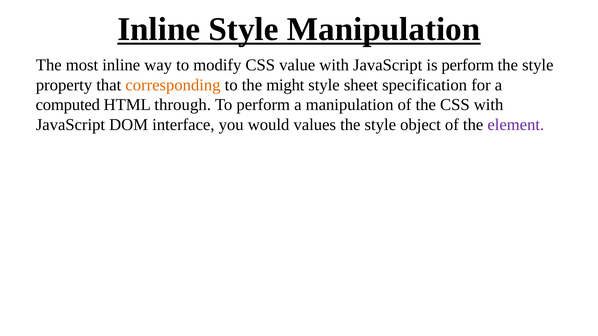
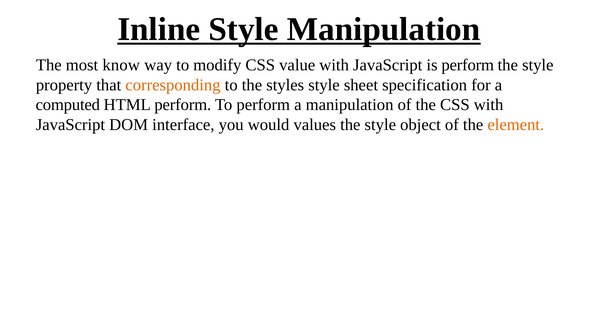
most inline: inline -> know (121, 65)
might: might -> styles (285, 85)
HTML through: through -> perform (183, 105)
element colour: purple -> orange (516, 125)
